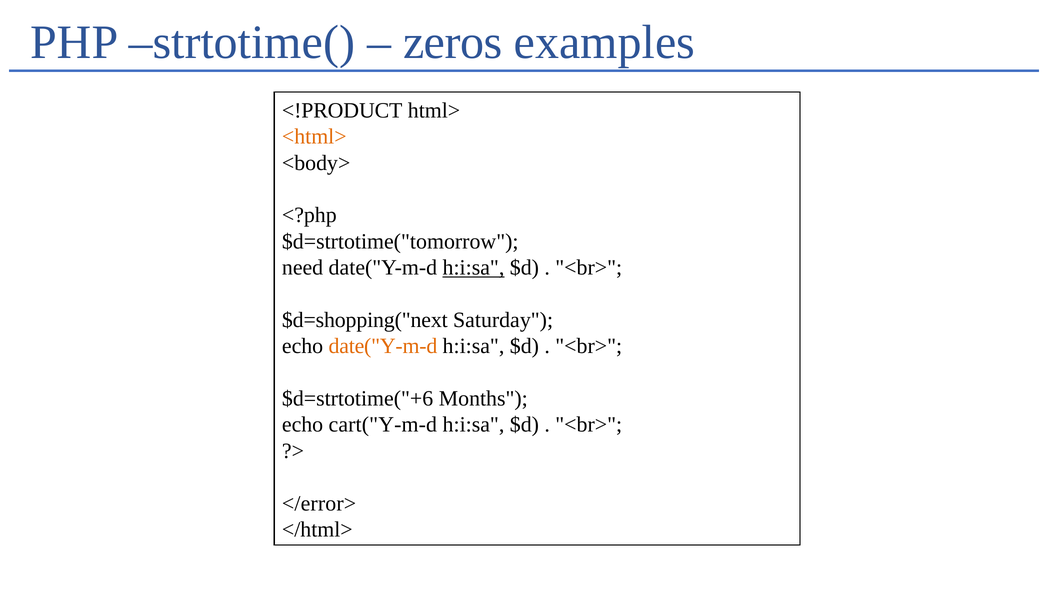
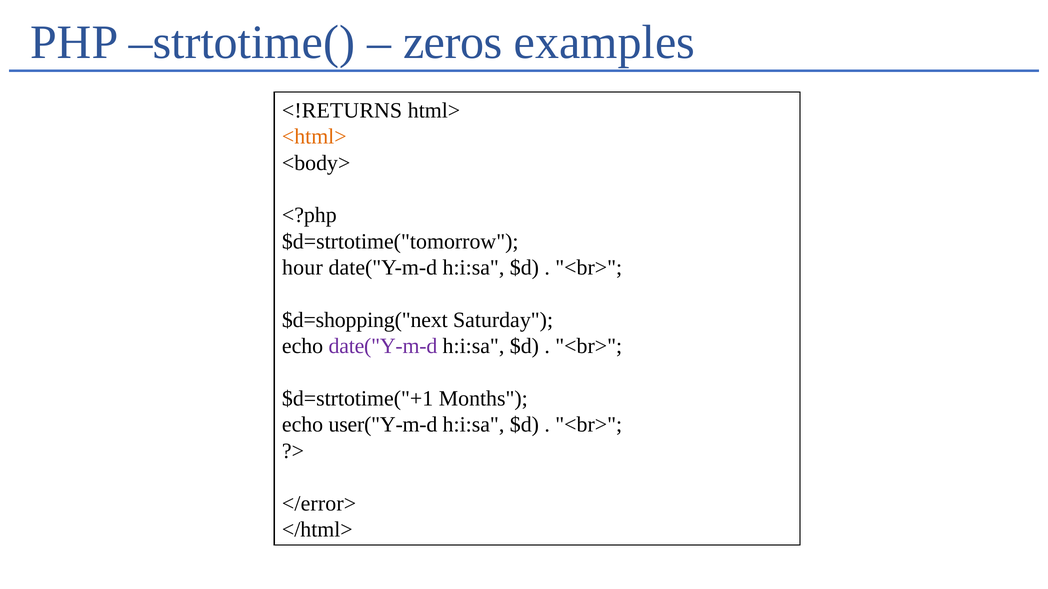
<!PRODUCT: <!PRODUCT -> <!RETURNS (342, 111)
need: need -> hour (302, 268)
h:i:sa underline: present -> none (473, 268)
date("Y-m-d colour: orange -> purple (383, 346)
$d=strtotime("+6: $d=strtotime("+6 -> $d=strtotime("+1 (358, 399)
cart("Y-m-d: cart("Y-m-d -> user("Y-m-d (383, 425)
